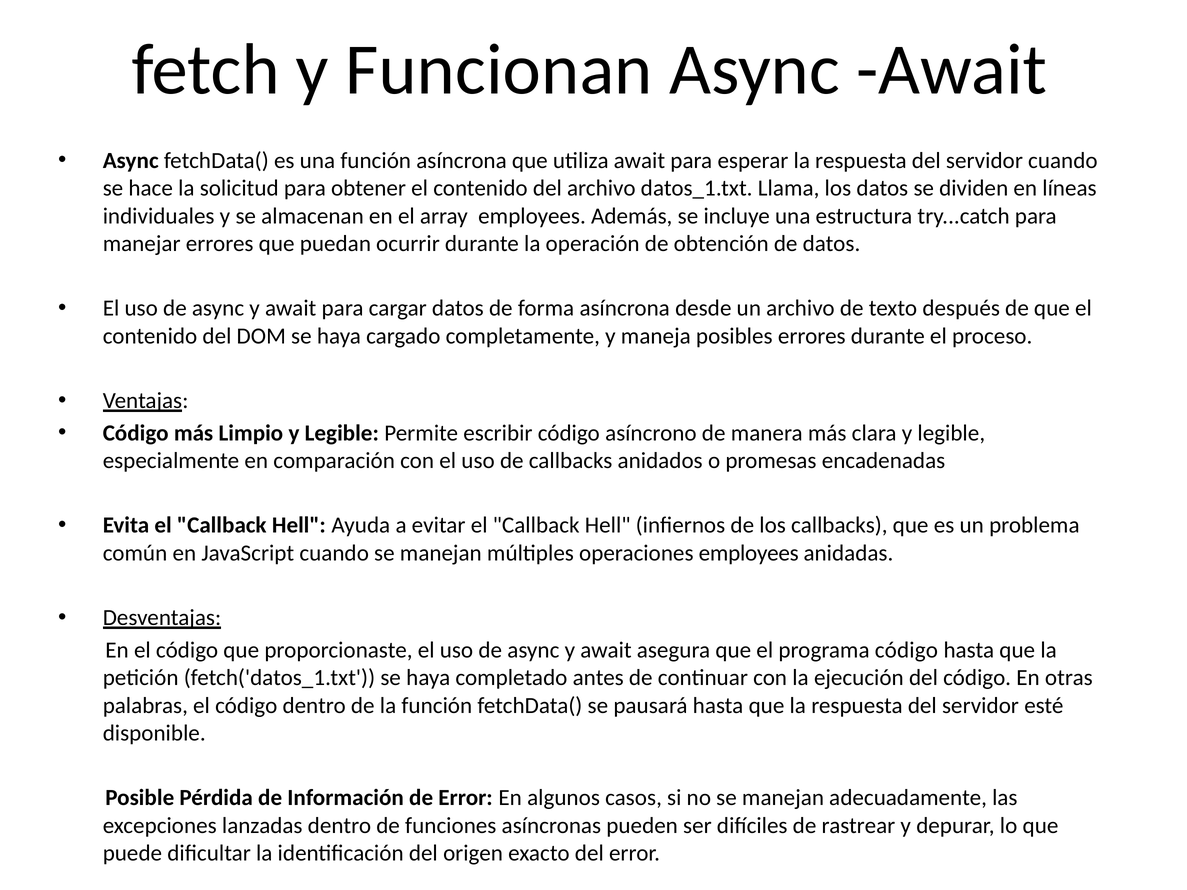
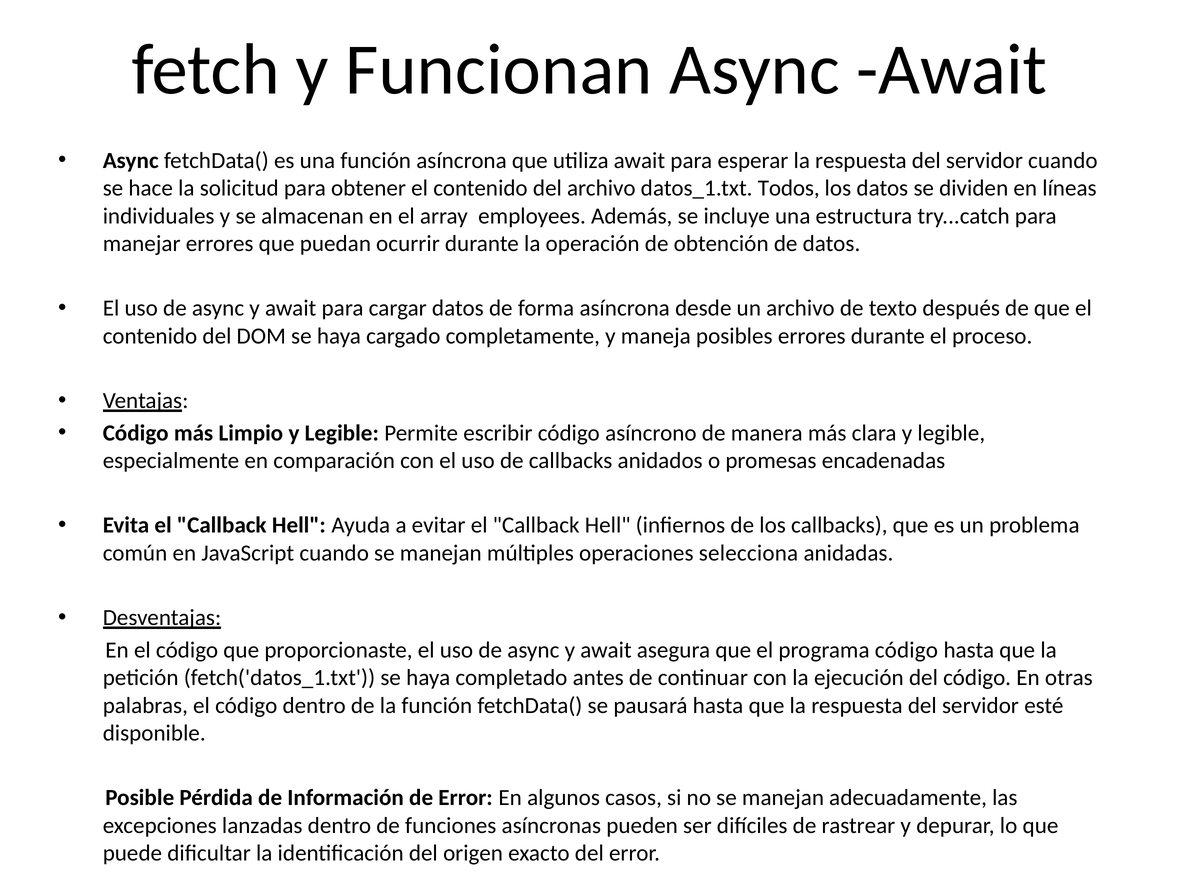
Llama: Llama -> Todos (789, 188)
operaciones employees: employees -> selecciona (749, 553)
